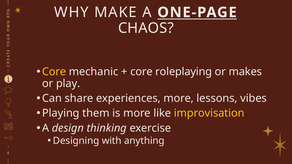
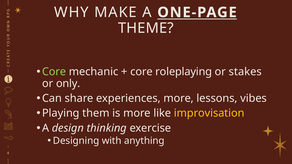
CHAOS: CHAOS -> THEME (146, 28)
Core colour: yellow -> light green (54, 72)
makes: makes -> stakes (245, 72)
play: play -> only (68, 84)
